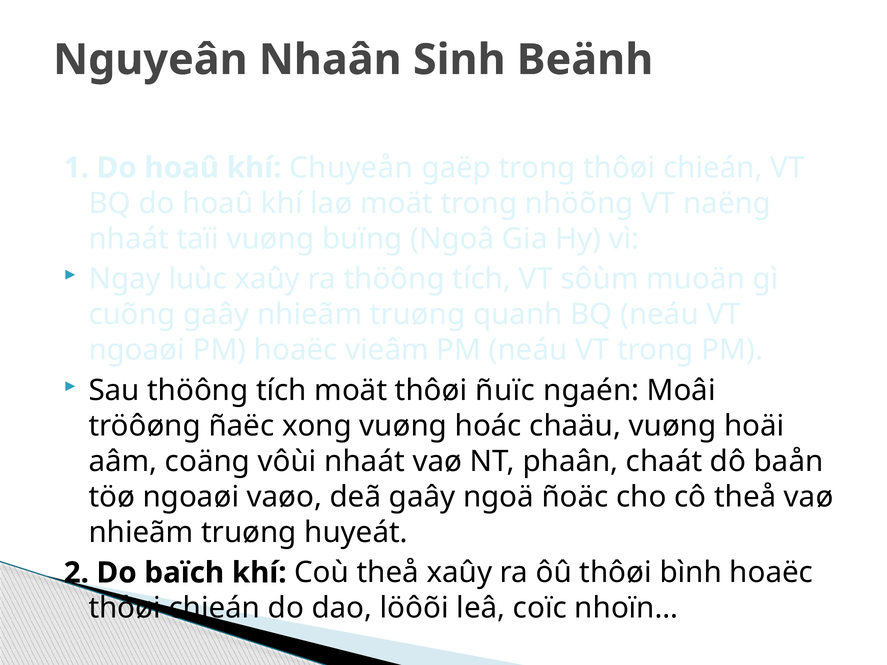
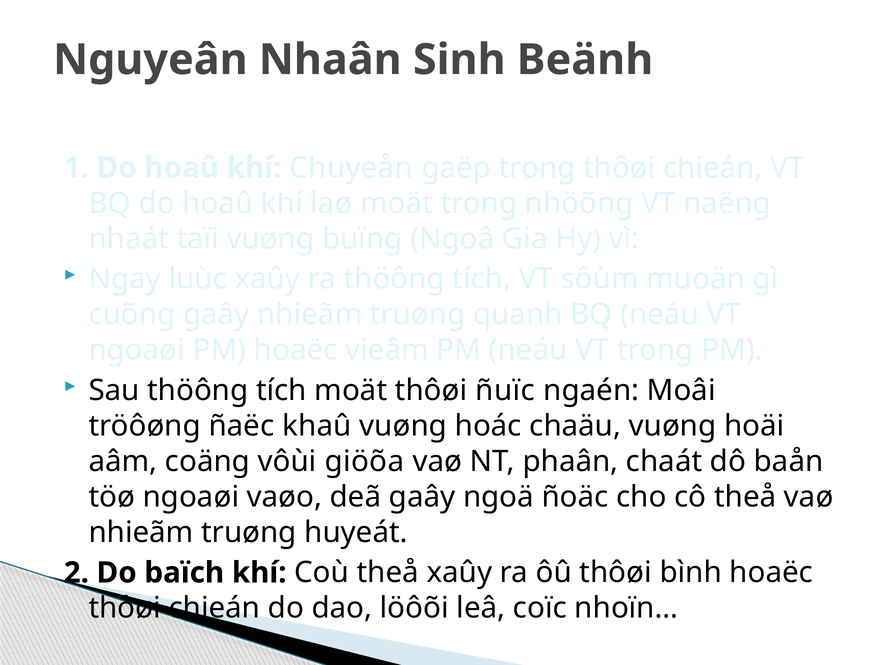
xong: xong -> khaû (317, 426)
vôùi nhaát: nhaát -> giöõa (364, 462)
